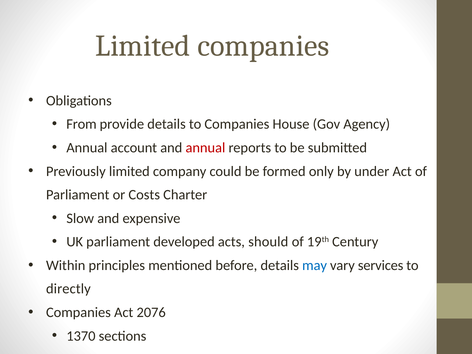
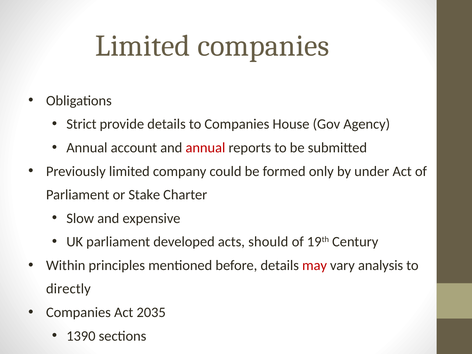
From: From -> Strict (81, 124)
Costs: Costs -> Stake (144, 195)
may colour: blue -> red (315, 265)
services: services -> analysis (381, 265)
2076: 2076 -> 2035 (151, 312)
1370: 1370 -> 1390 (81, 336)
